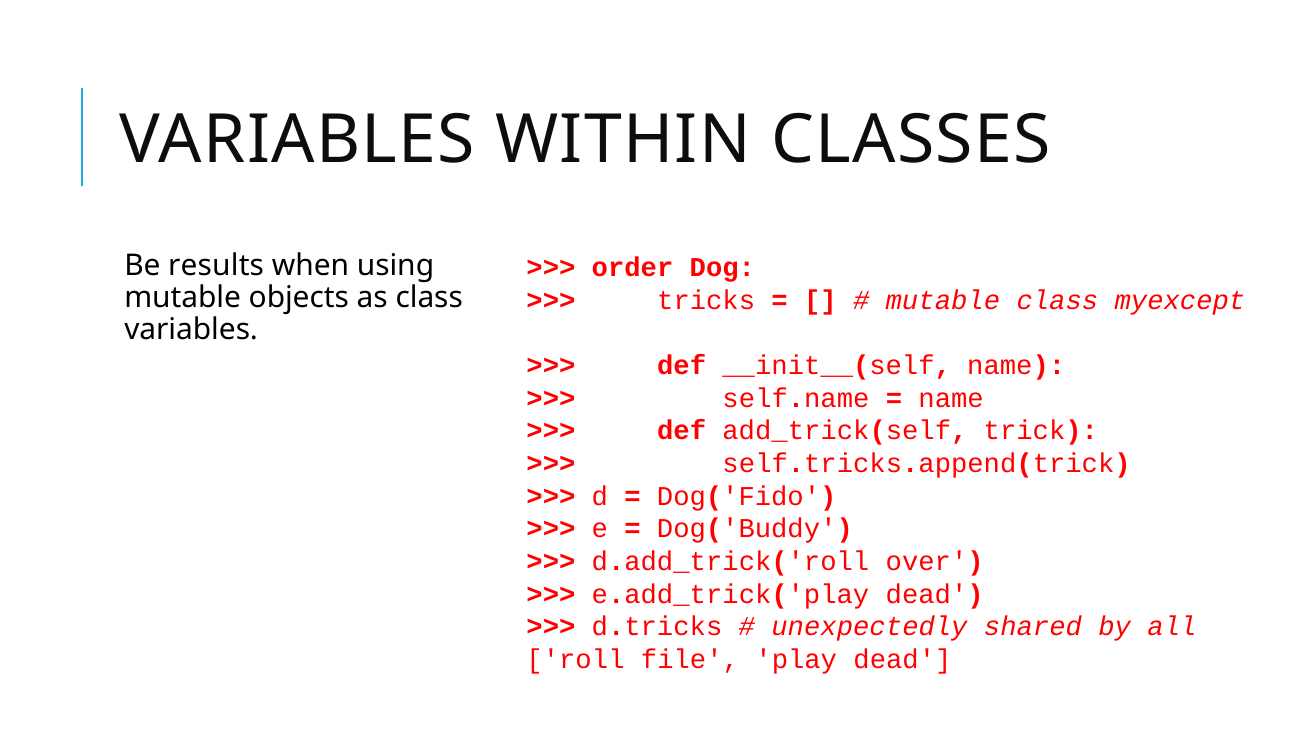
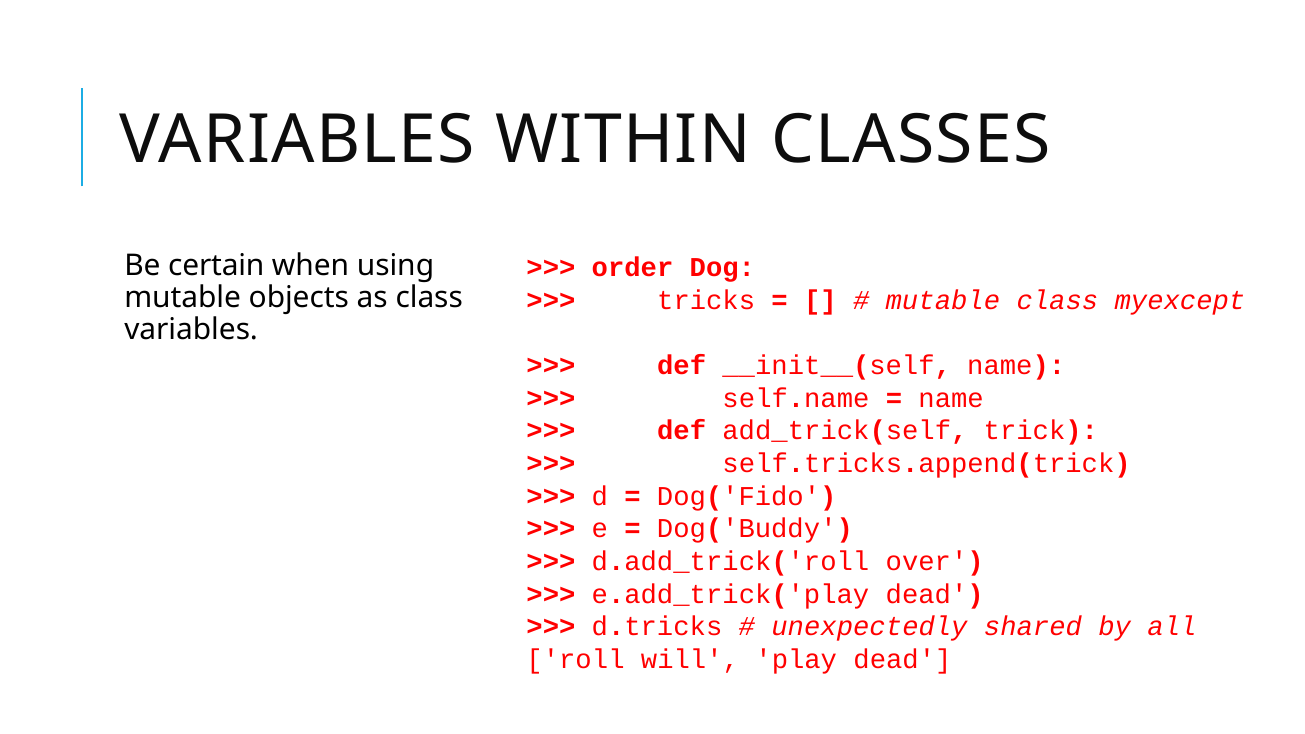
results: results -> certain (216, 266)
file: file -> will (690, 659)
